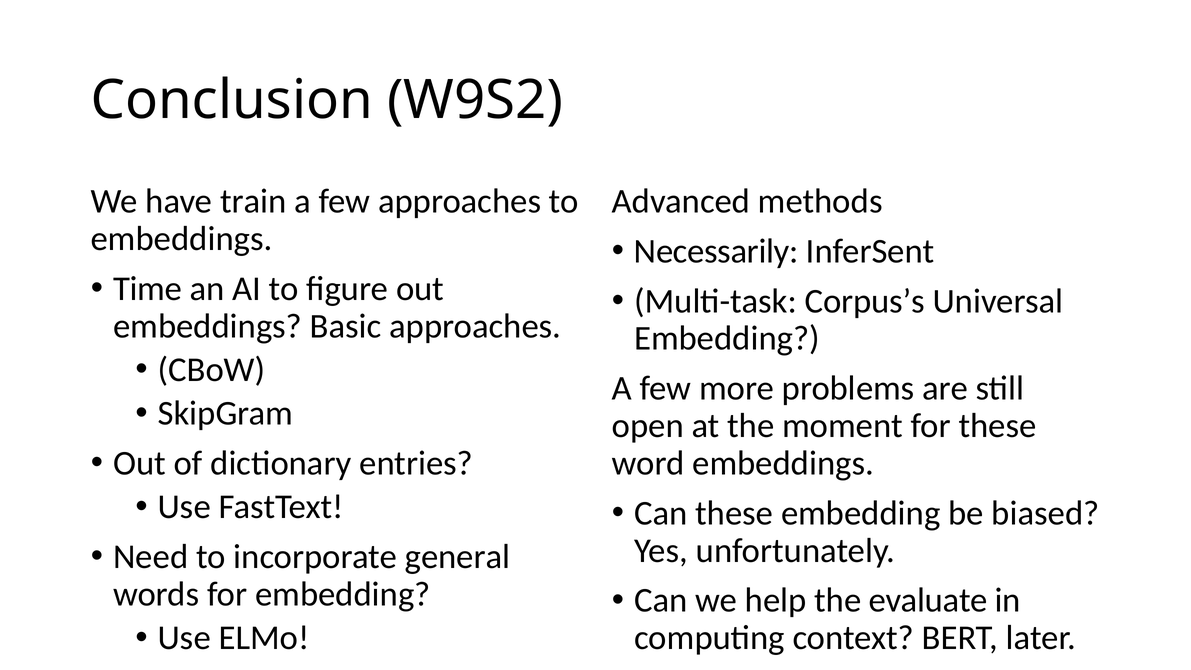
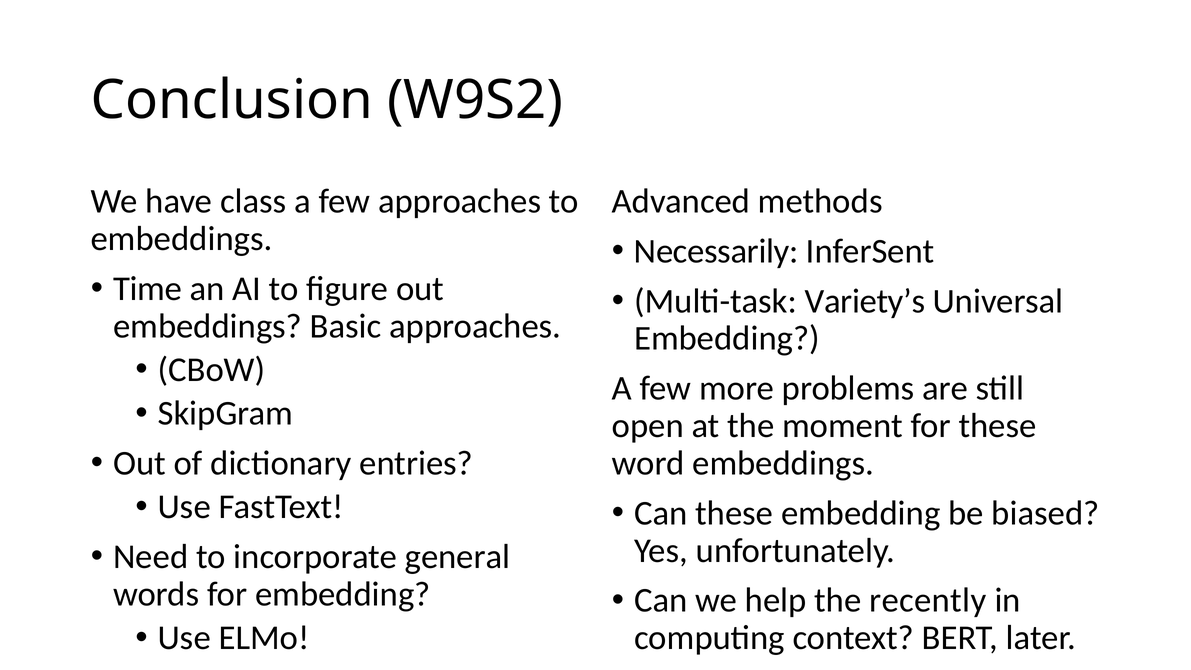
train: train -> class (253, 201)
Corpus’s: Corpus’s -> Variety’s (865, 301)
evaluate: evaluate -> recently (928, 600)
